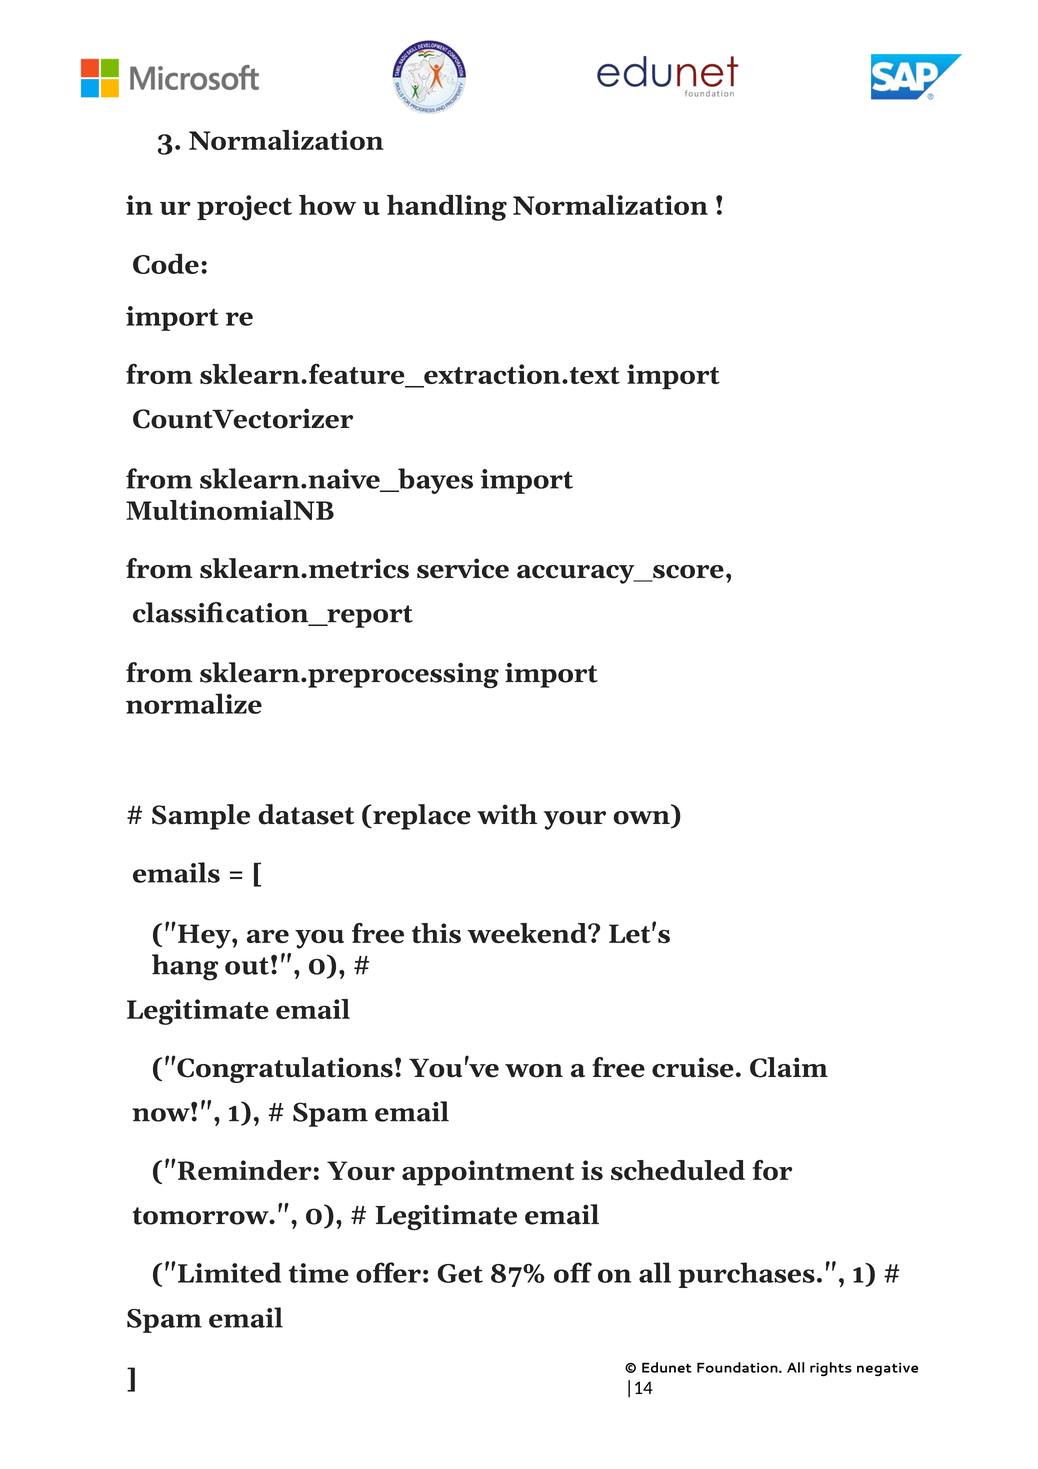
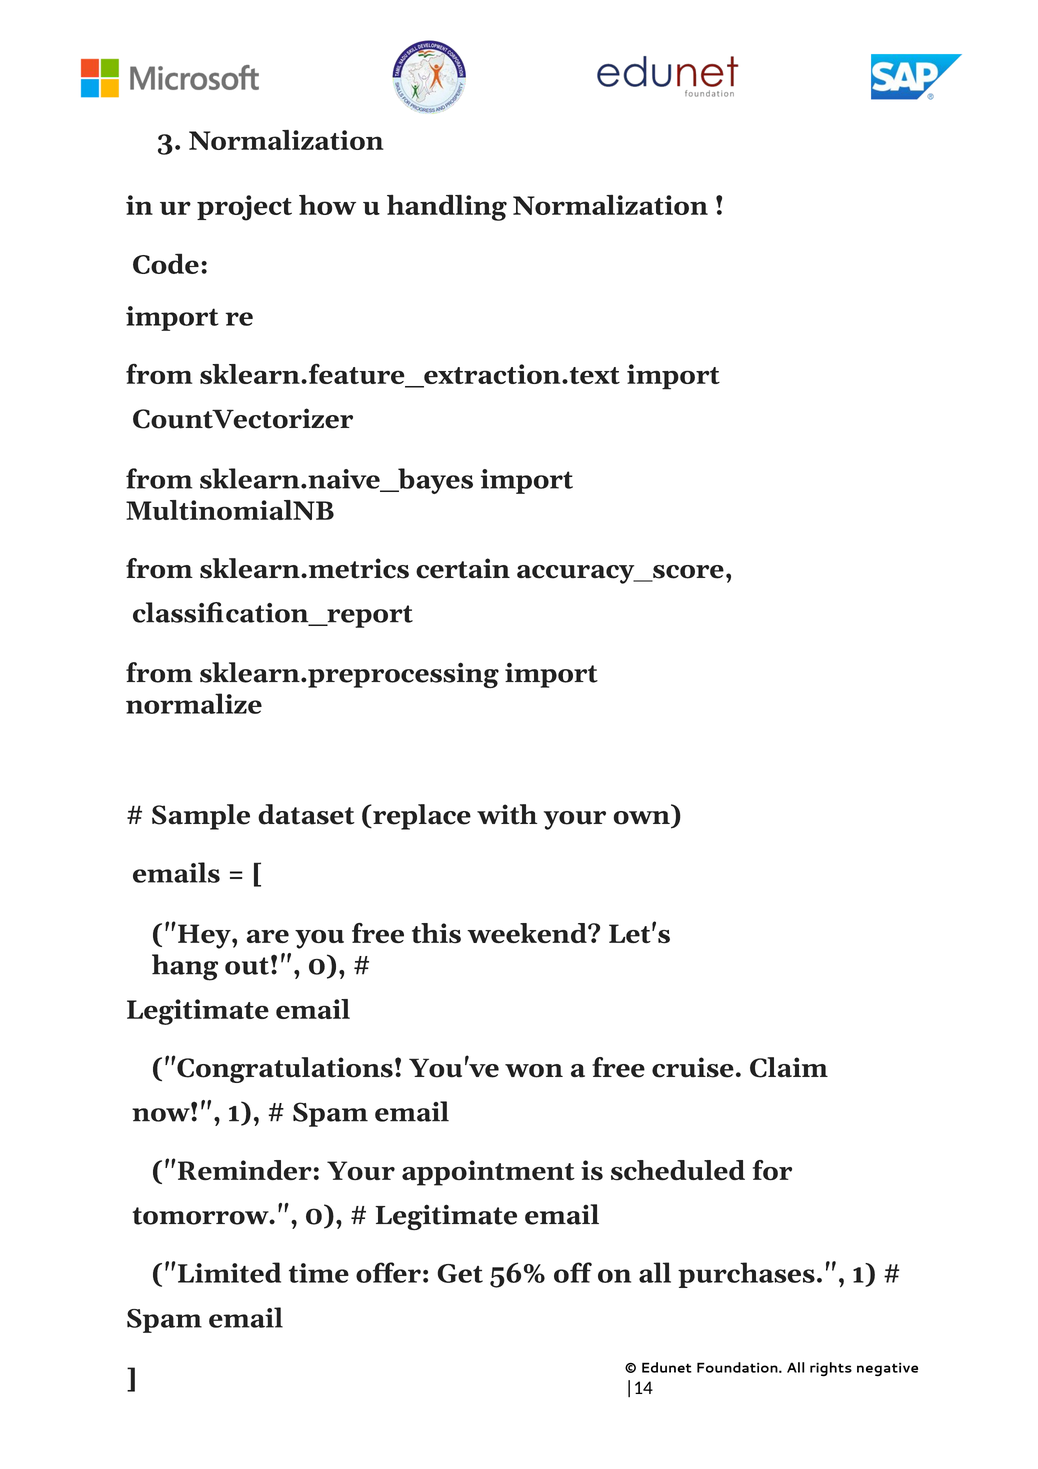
service: service -> certain (463, 569)
87%: 87% -> 56% (518, 1274)
